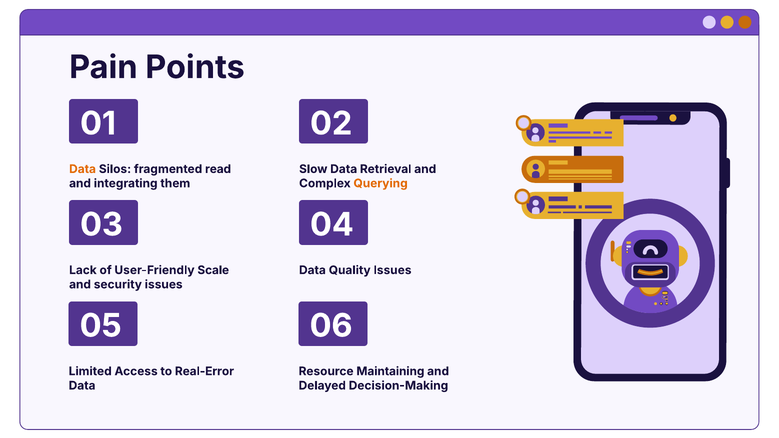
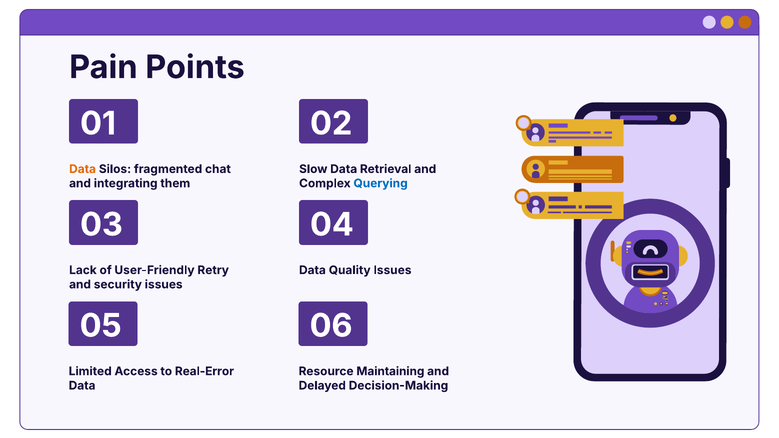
read: read -> chat (218, 169)
Querying colour: orange -> blue (381, 183)
Scale: Scale -> Retry (213, 270)
